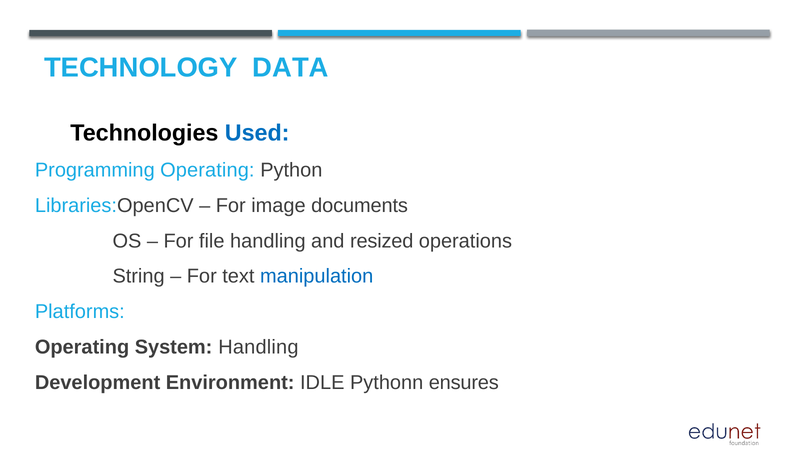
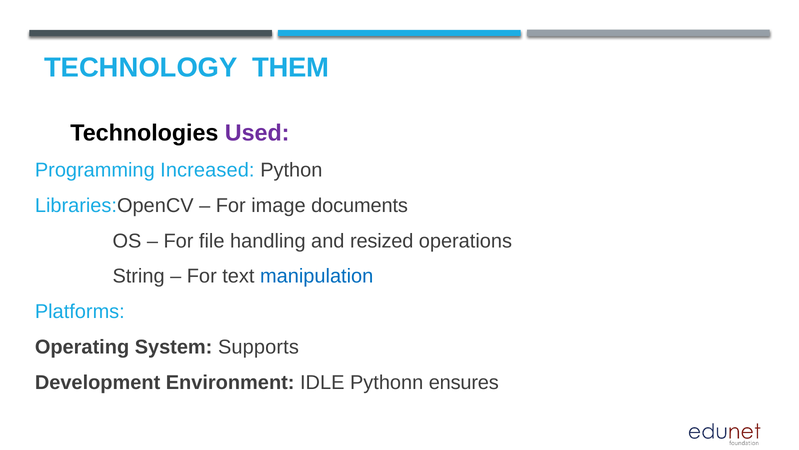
DATA: DATA -> THEM (291, 67)
Used colour: blue -> purple (257, 133)
Programming Operating: Operating -> Increased (207, 170)
System Handling: Handling -> Supports (258, 347)
